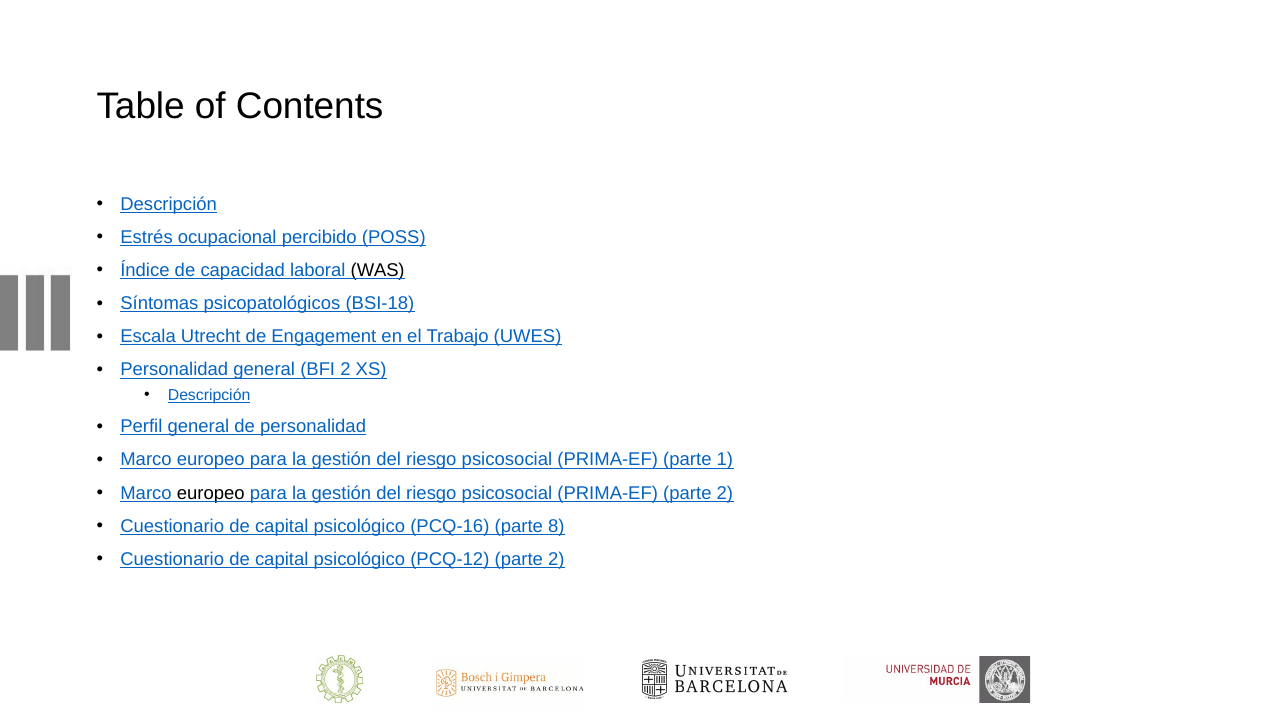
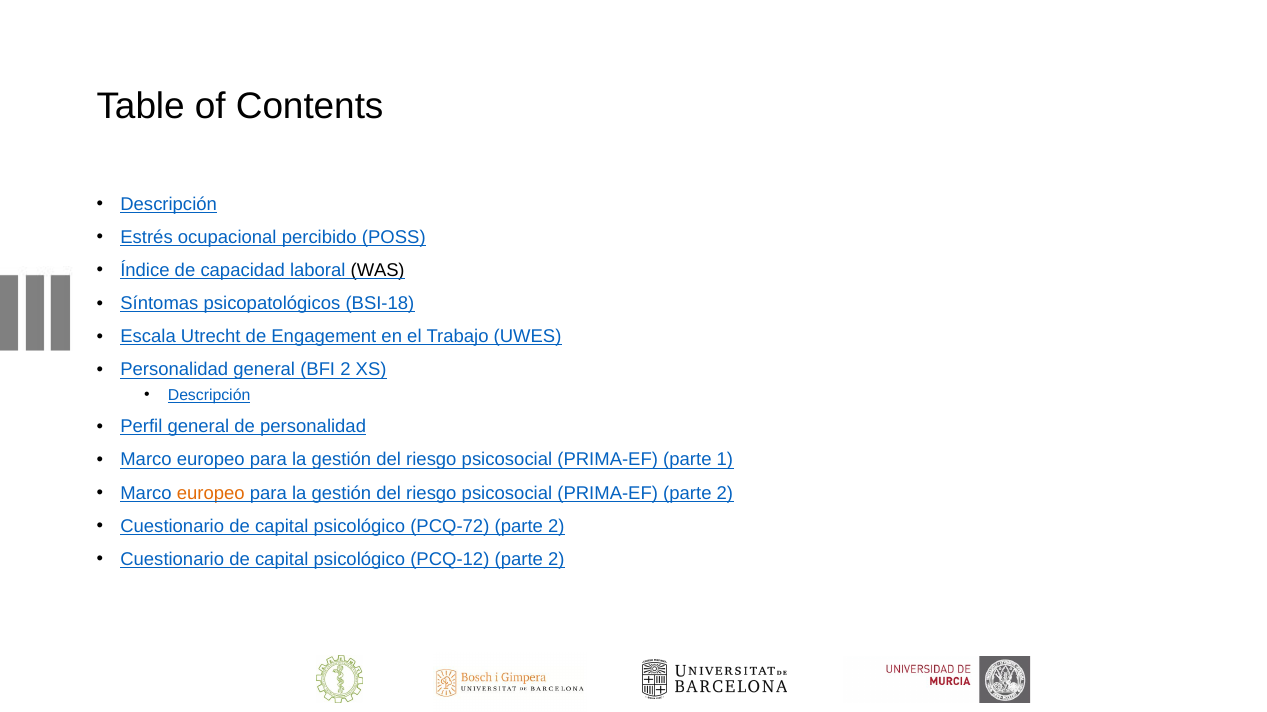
europeo colour: black -> orange (211, 493)
PCQ-16: PCQ-16 -> PCQ-72 (450, 527)
8: 8 -> 2 (556, 527)
